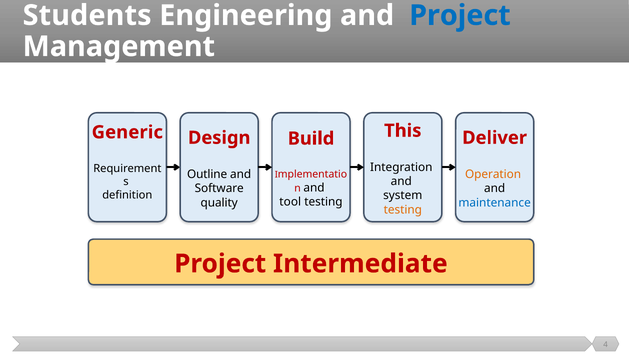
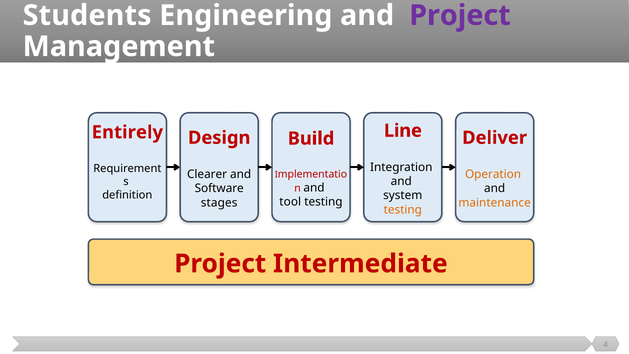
Project colour: blue -> purple (460, 15)
This: This -> Line (403, 131)
Generic: Generic -> Entirely (127, 132)
Outline: Outline -> Clearer (207, 174)
quality: quality -> stages (219, 203)
maintenance colour: blue -> orange (495, 203)
